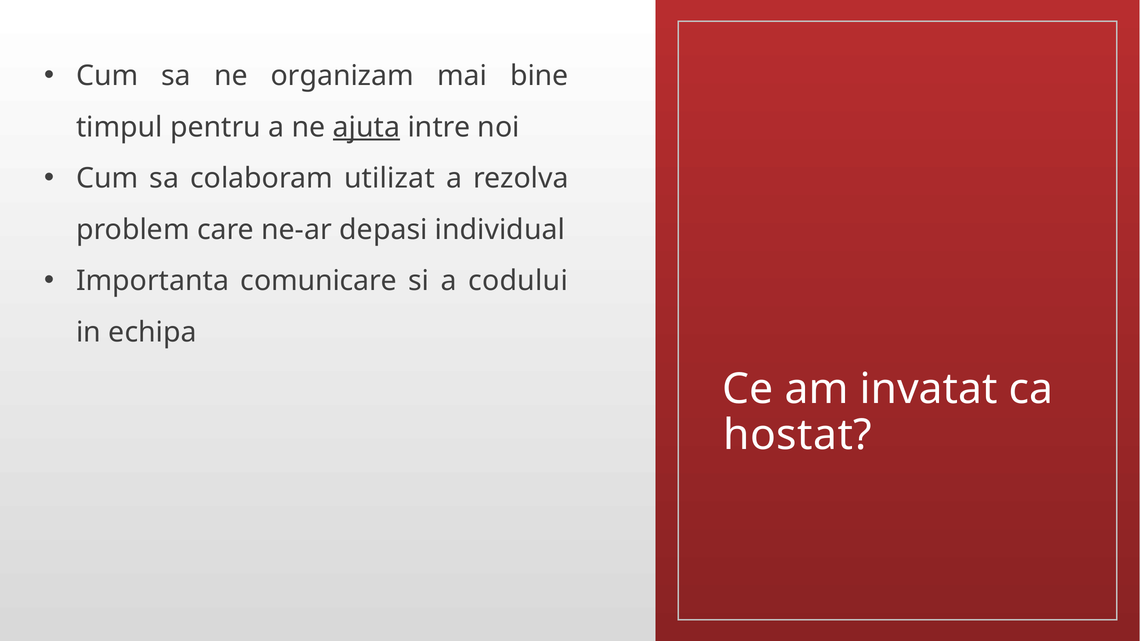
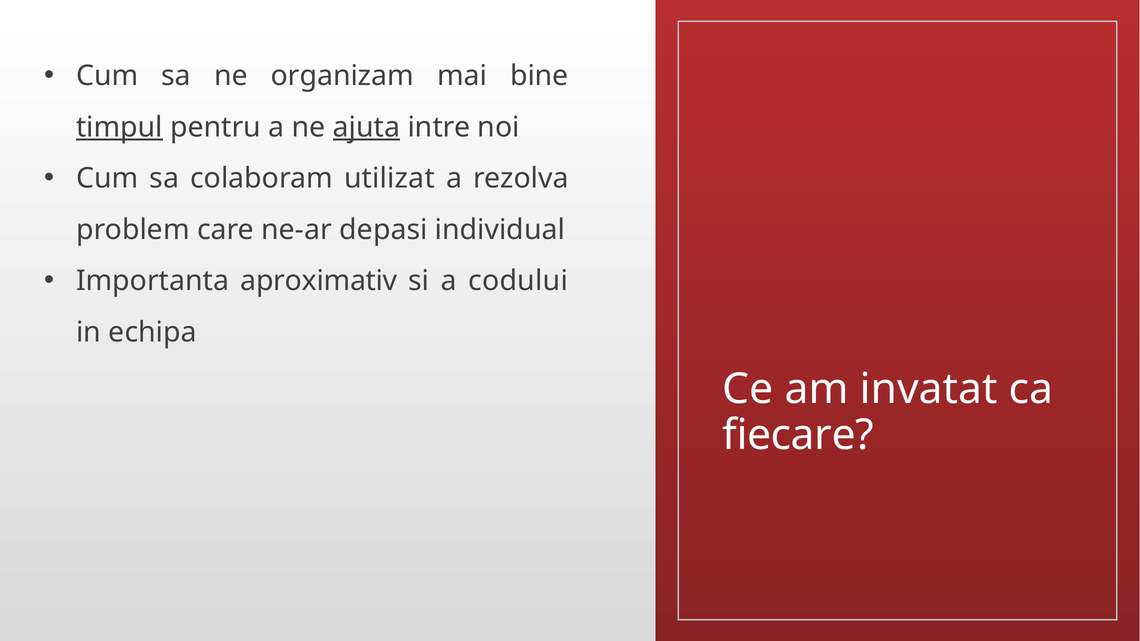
timpul underline: none -> present (119, 127)
comunicare: comunicare -> aproximativ (319, 281)
hostat: hostat -> fiecare (798, 435)
